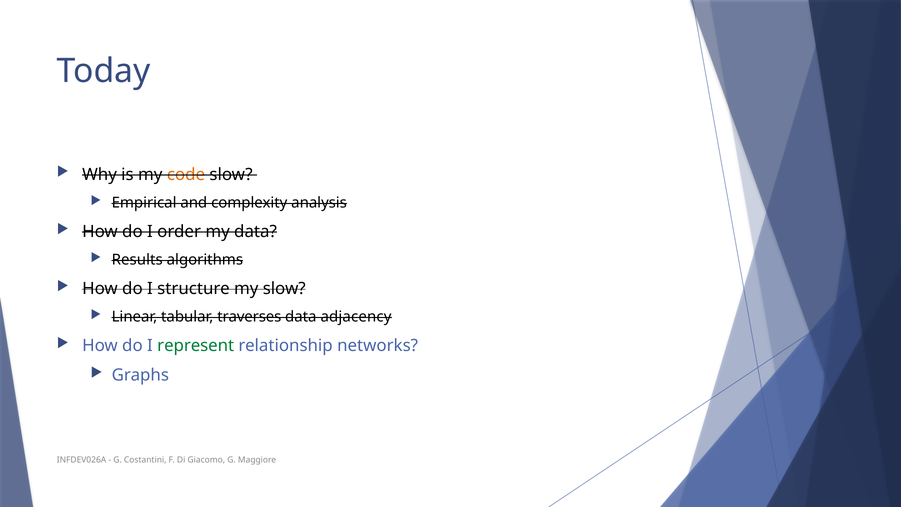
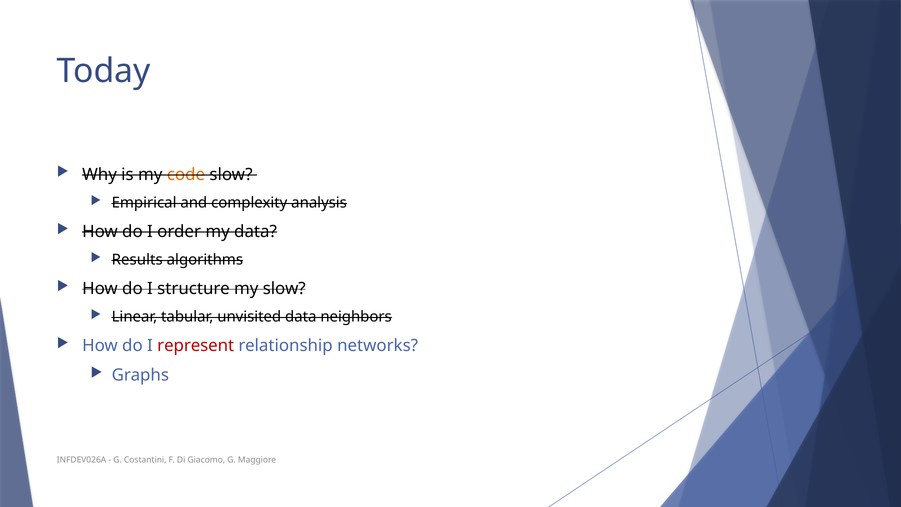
traverses: traverses -> unvisited (249, 317)
adjacency: adjacency -> neighbors (356, 317)
represent colour: green -> red (196, 346)
